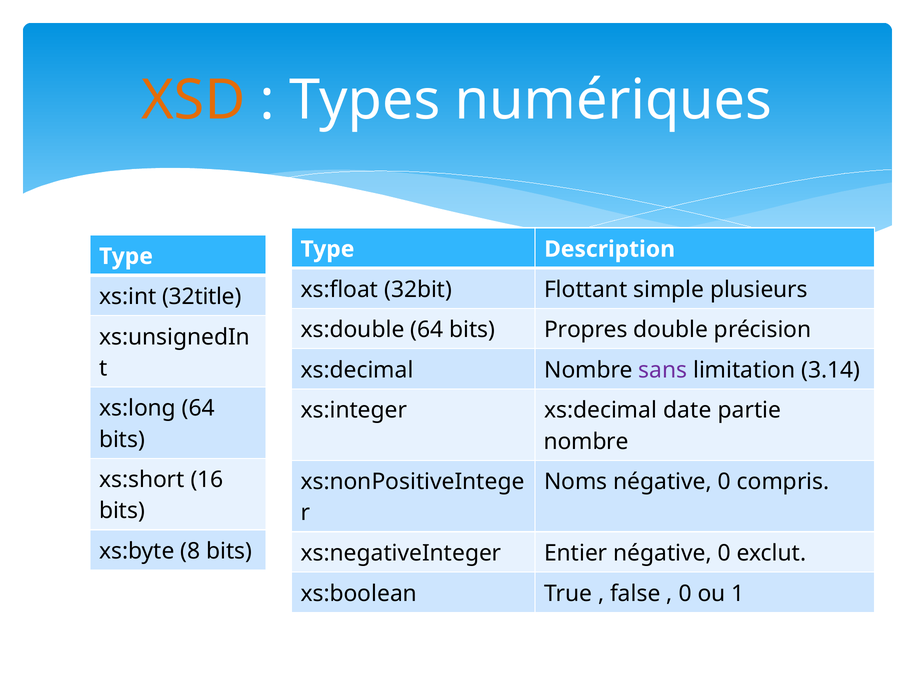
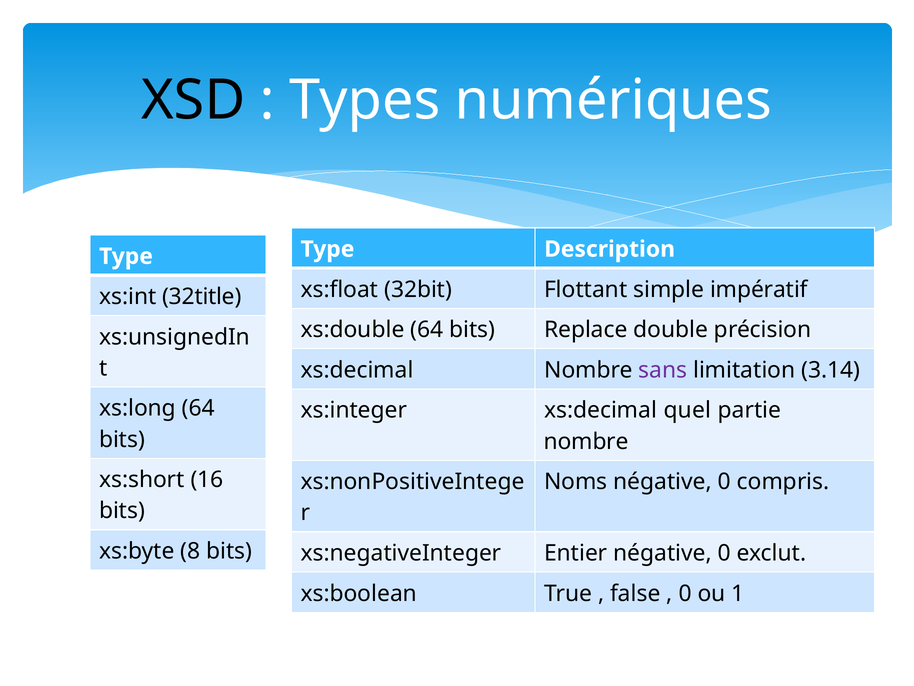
XSD colour: orange -> black (193, 100)
plusieurs: plusieurs -> impératif (759, 289)
Propres: Propres -> Replace (586, 330)
date: date -> quel (687, 410)
